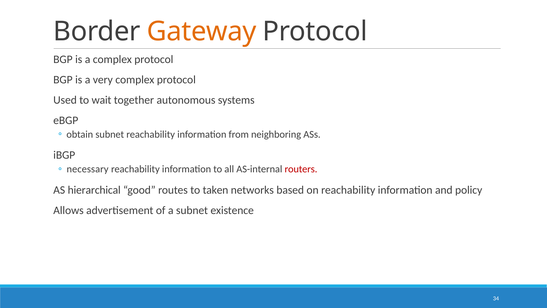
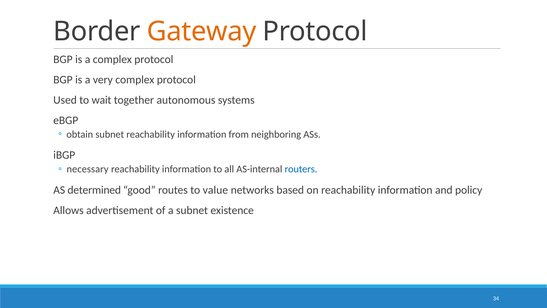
routers colour: red -> blue (301, 169)
hierarchical: hierarchical -> determined (94, 190)
taken: taken -> value (215, 190)
